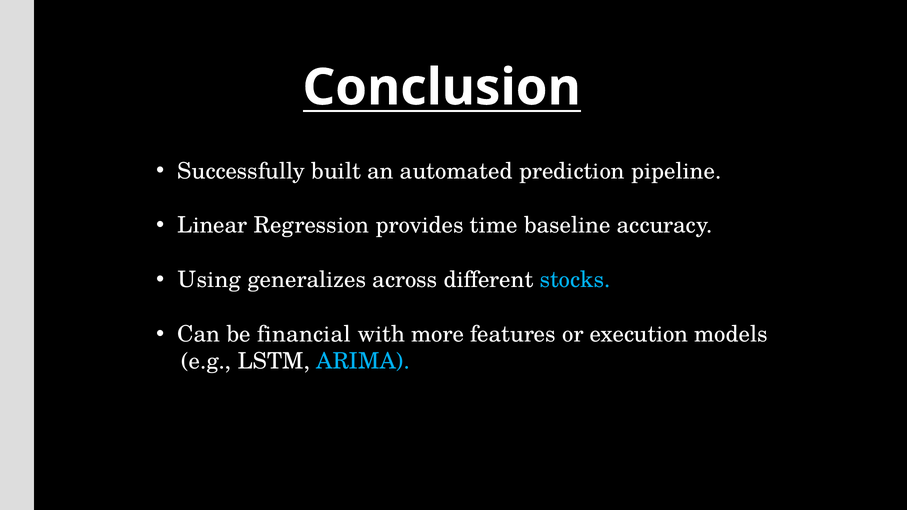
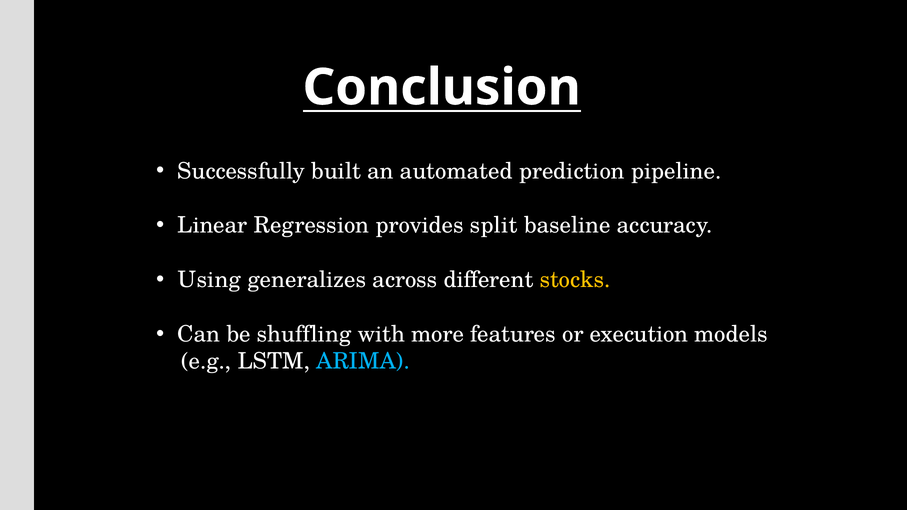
time: time -> split (494, 226)
stocks colour: light blue -> yellow (575, 280)
financial: financial -> shuffling (304, 334)
